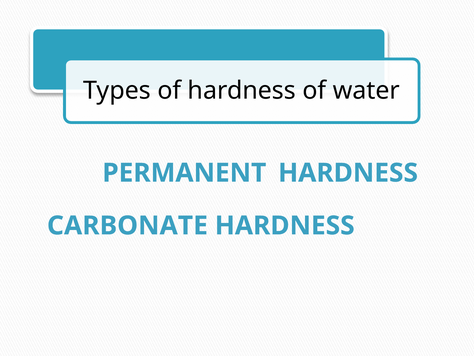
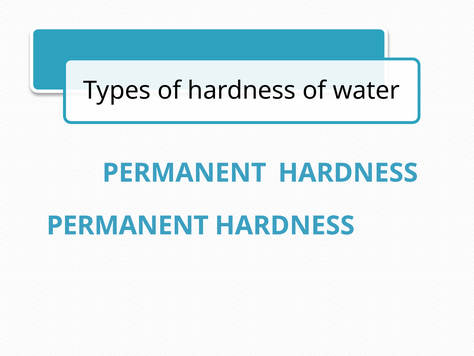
CARBONATE: CARBONATE -> PERMANENT (128, 225)
